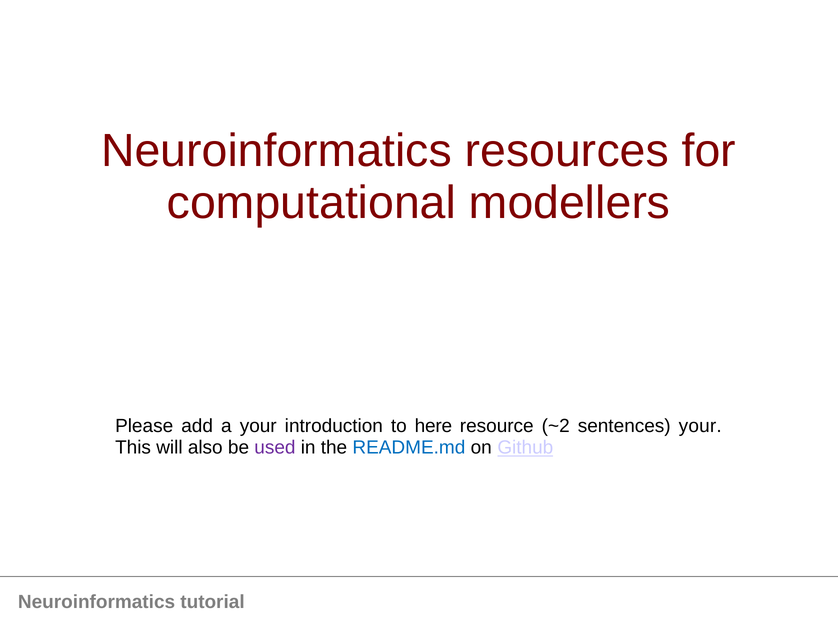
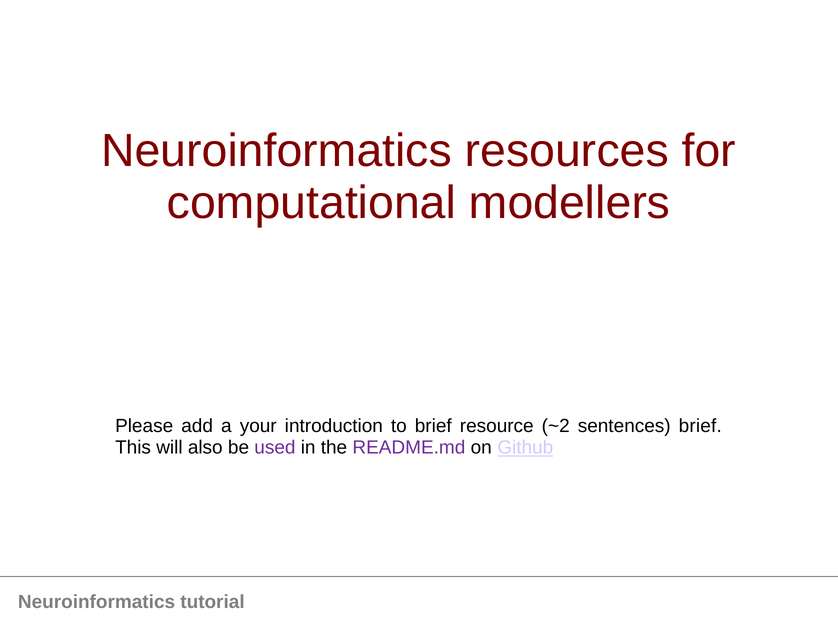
to here: here -> brief (433, 426)
sentences your: your -> brief (700, 426)
README.md colour: blue -> purple (409, 447)
